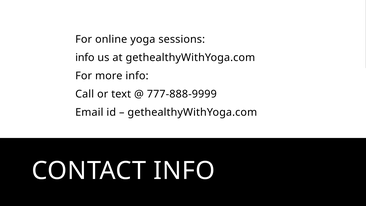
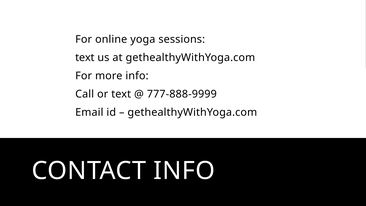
info: info -> text (85, 58)
